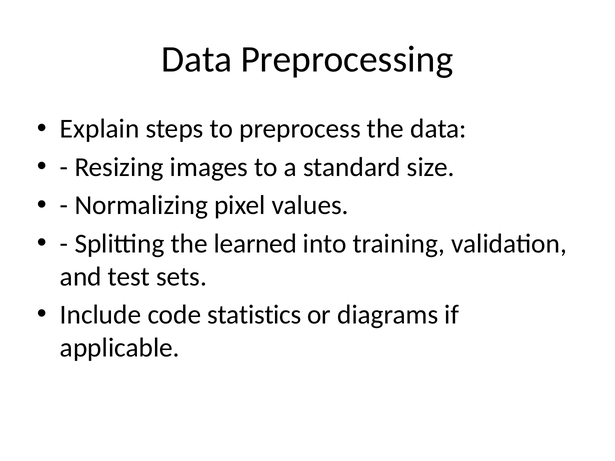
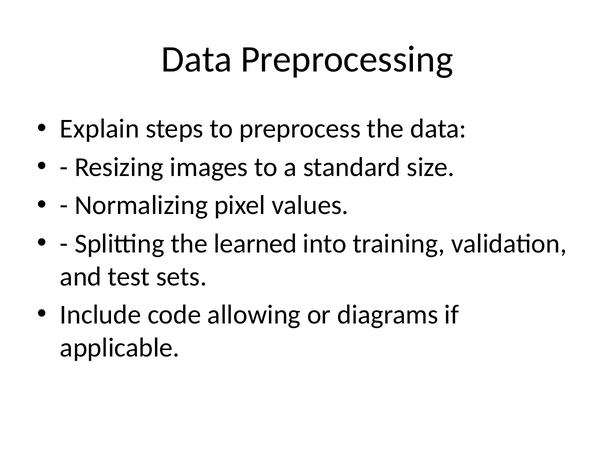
statistics: statistics -> allowing (254, 315)
